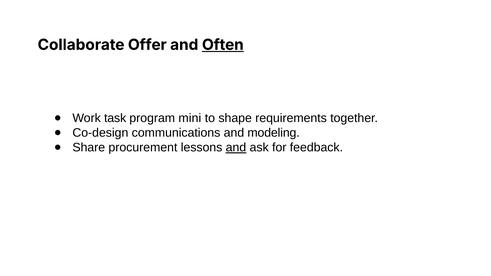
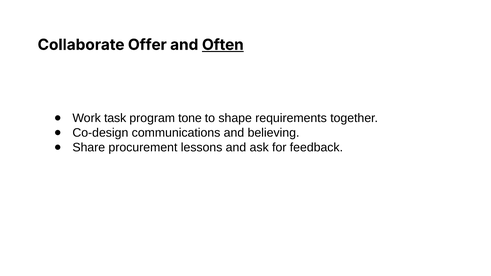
mini: mini -> tone (190, 118)
modeling: modeling -> believing (273, 133)
and underline: present -> none (236, 148)
